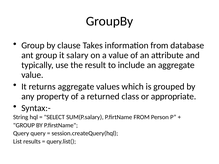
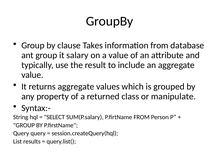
appropriate: appropriate -> manipulate (174, 97)
